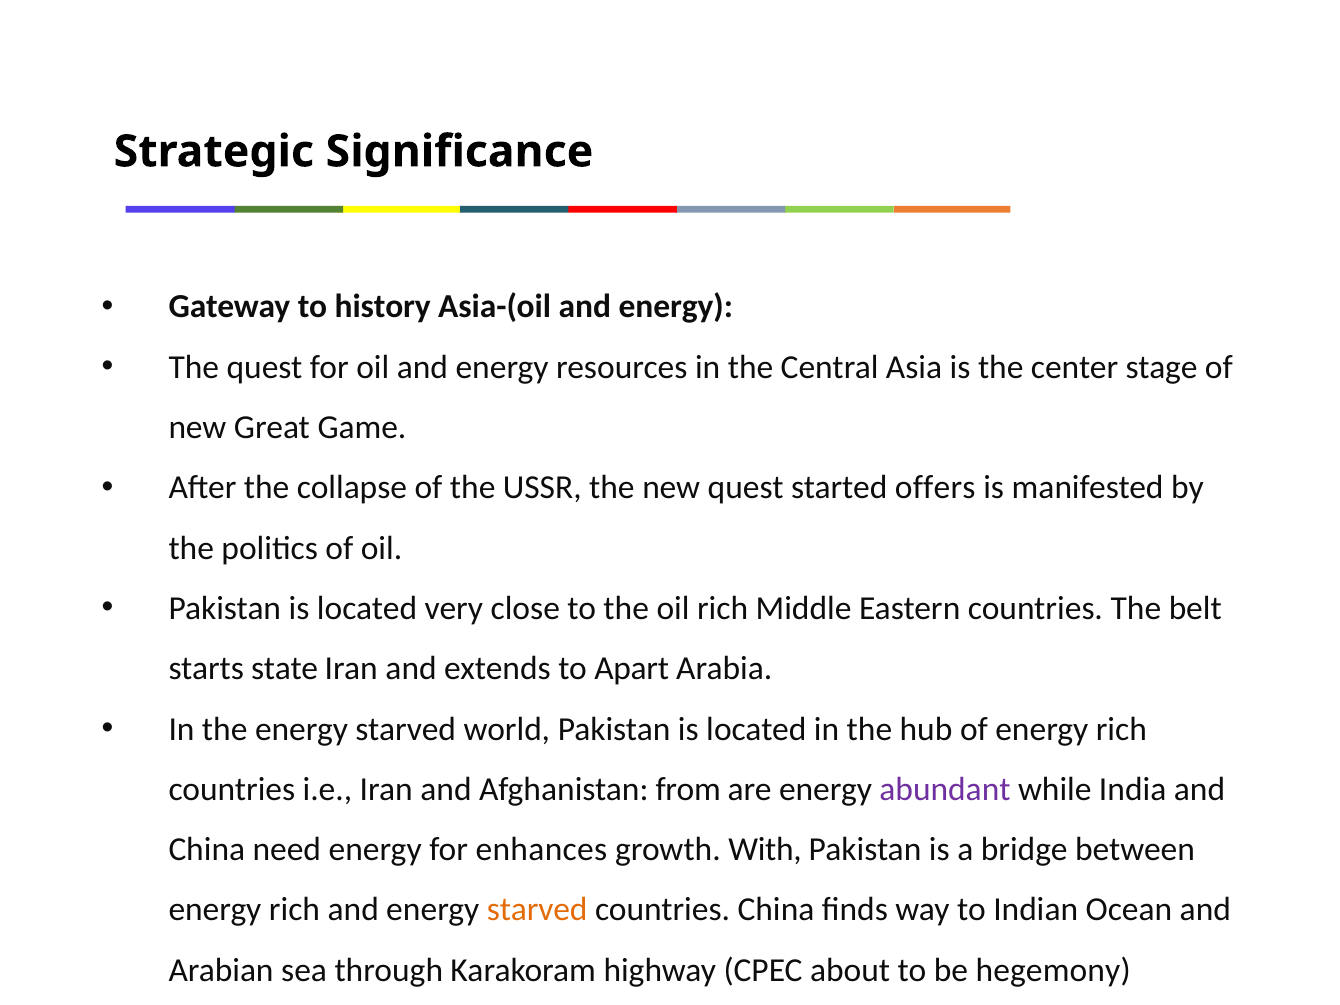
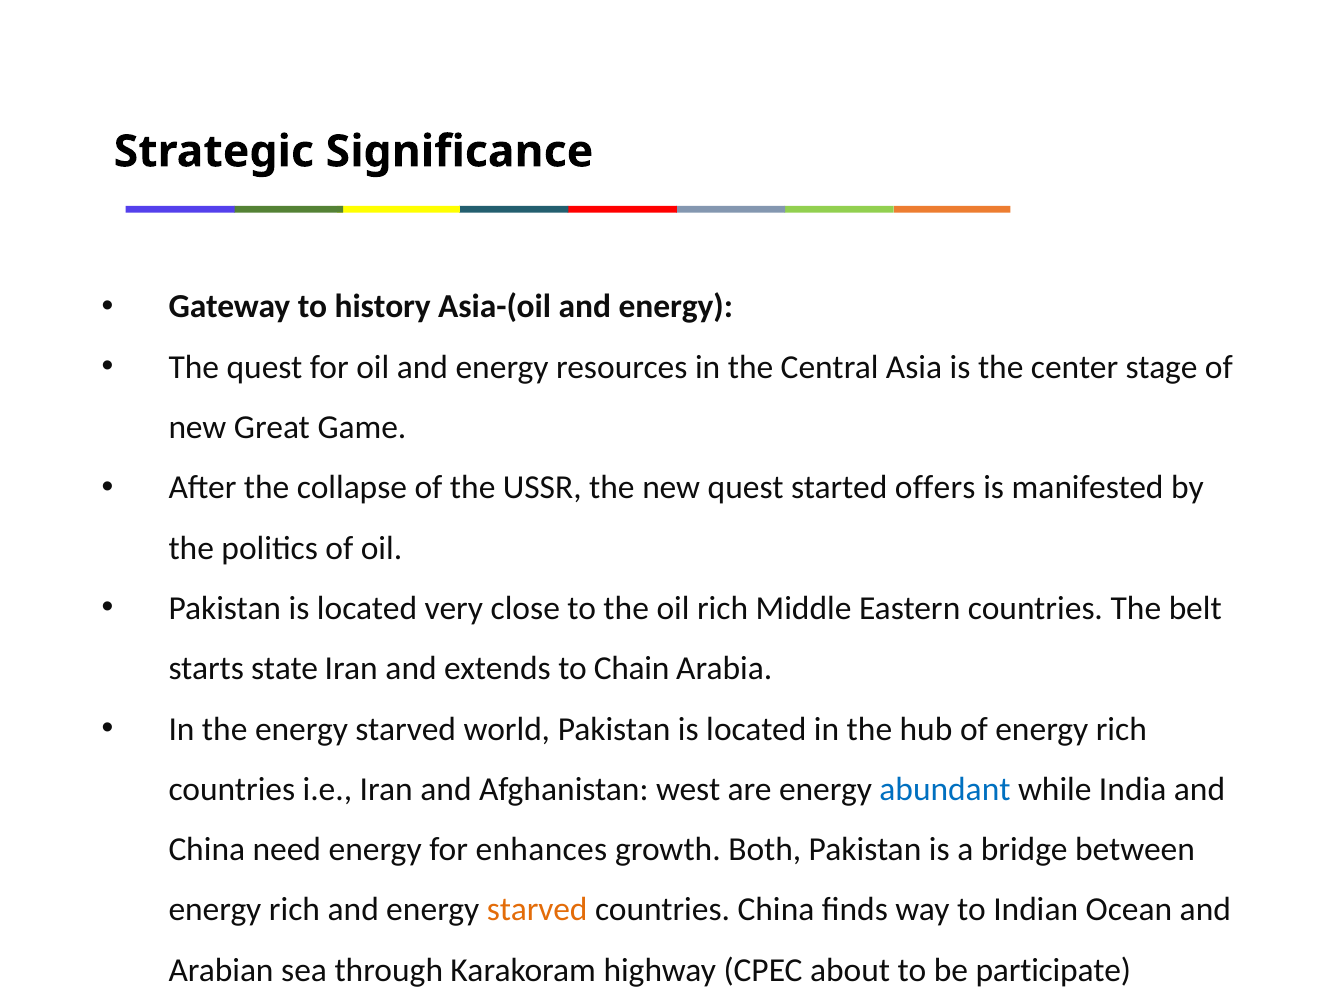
Apart: Apart -> Chain (632, 669)
from: from -> west (688, 789)
abundant colour: purple -> blue (945, 789)
With: With -> Both (765, 850)
hegemony: hegemony -> participate (1053, 970)
